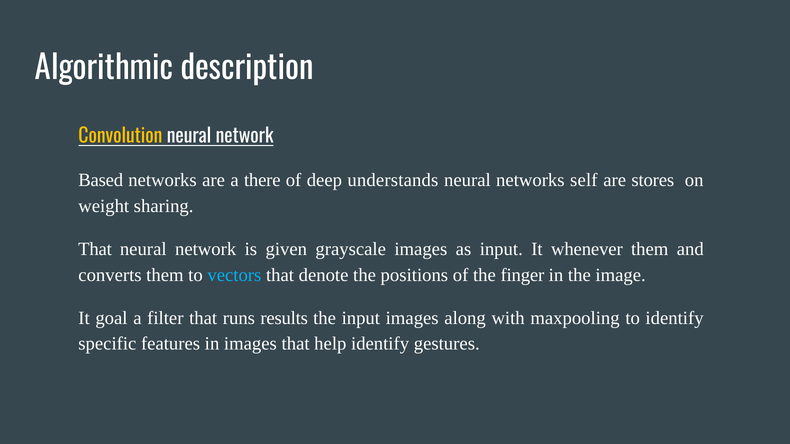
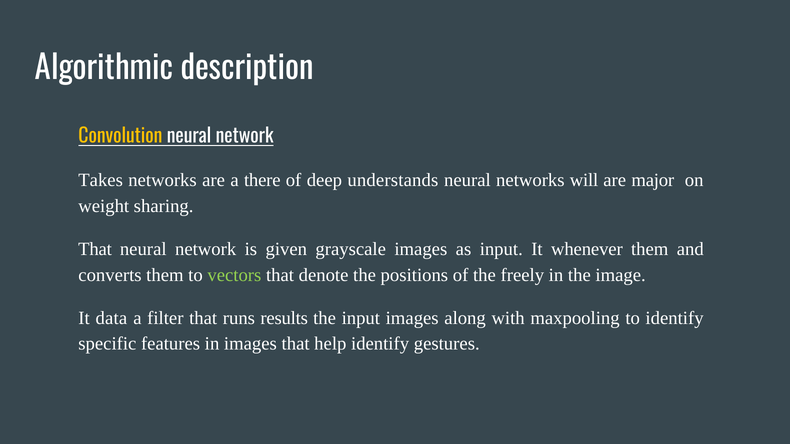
Based: Based -> Takes (101, 180)
self: self -> will (584, 180)
stores: stores -> major (653, 180)
vectors colour: light blue -> light green (234, 275)
finger: finger -> freely (522, 275)
goal: goal -> data (111, 318)
